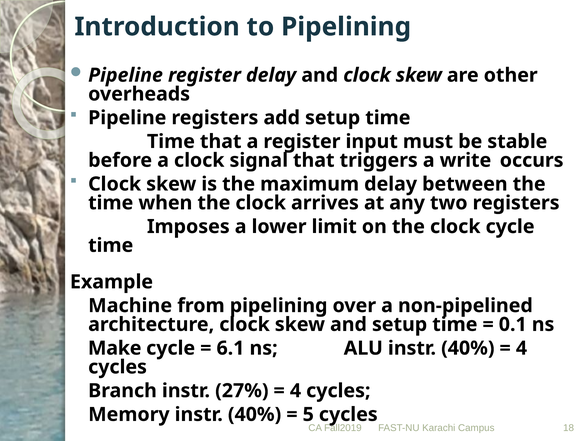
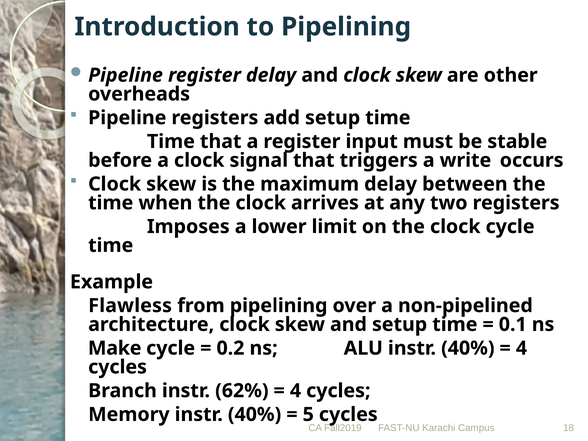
Machine: Machine -> Flawless (130, 306)
6.1: 6.1 -> 0.2 (230, 348)
27%: 27% -> 62% (242, 391)
